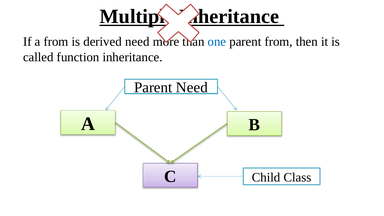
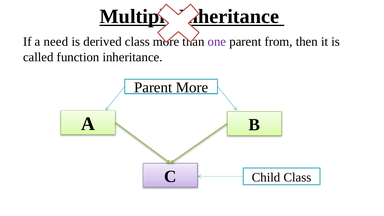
a from: from -> need (56, 42)
derived need: need -> class (137, 42)
one colour: blue -> purple (217, 42)
Parent Need: Need -> More (192, 87)
